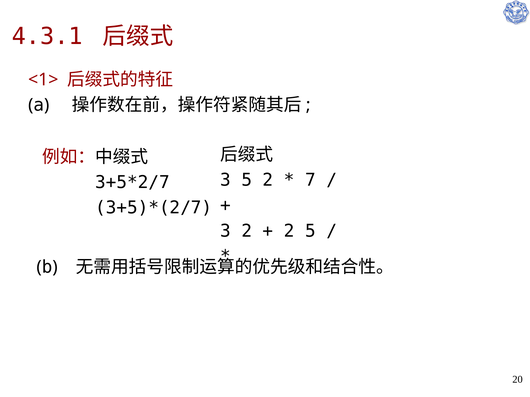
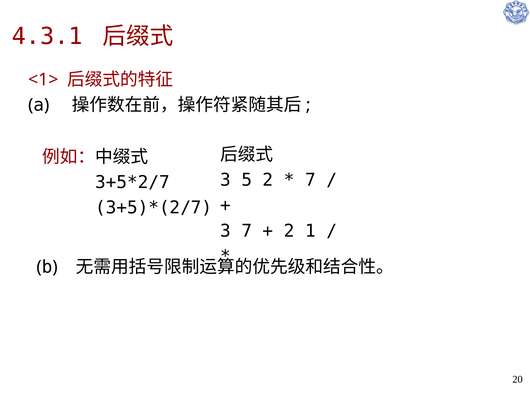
3 2: 2 -> 7 (247, 231)
2 5: 5 -> 1 (311, 231)
